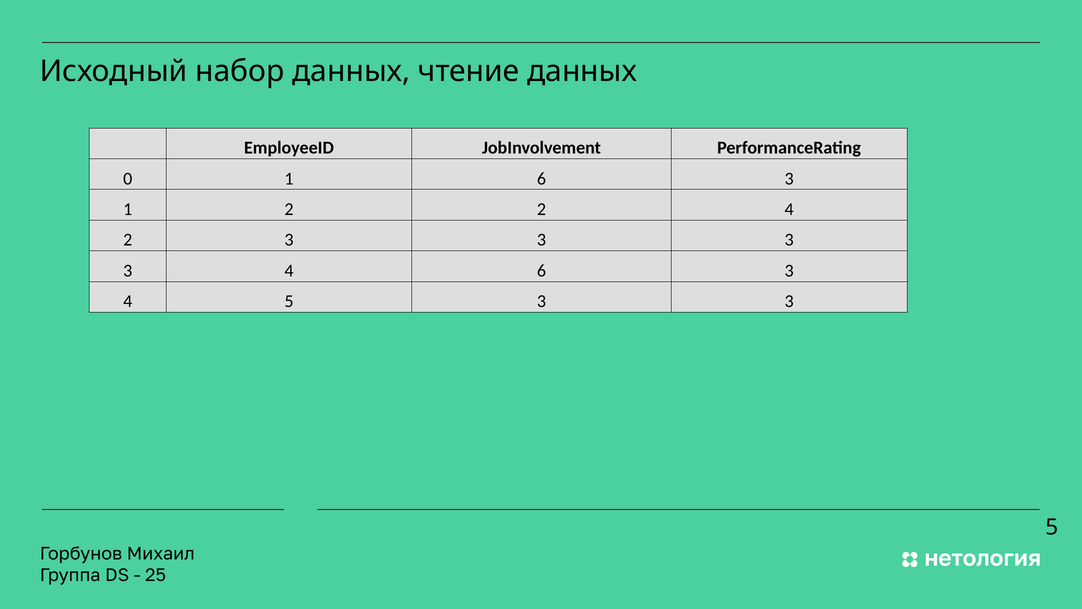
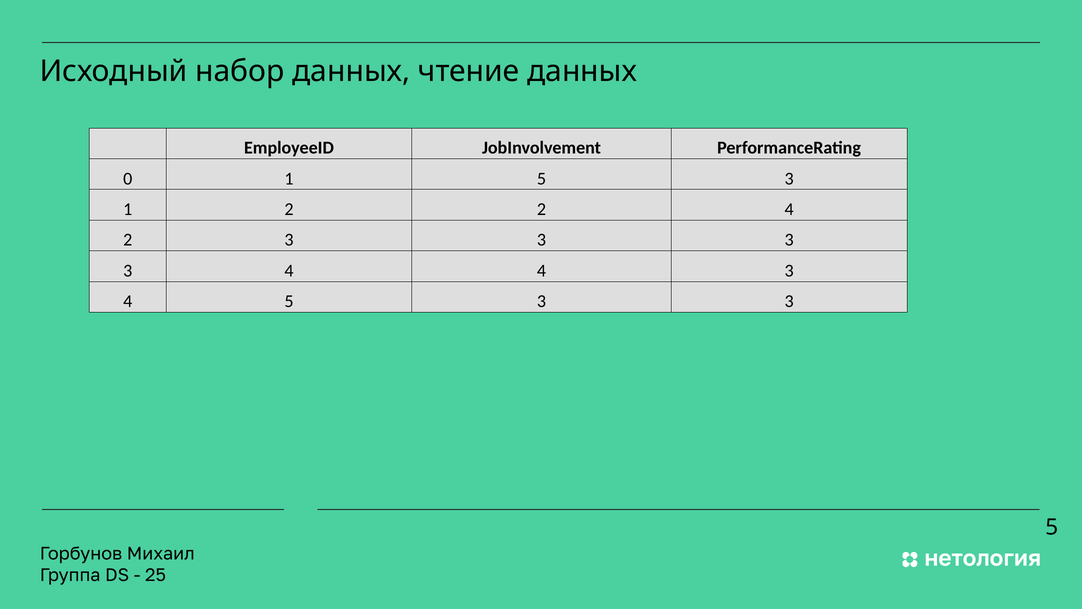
1 6: 6 -> 5 (541, 178)
4 6: 6 -> 4 (541, 270)
